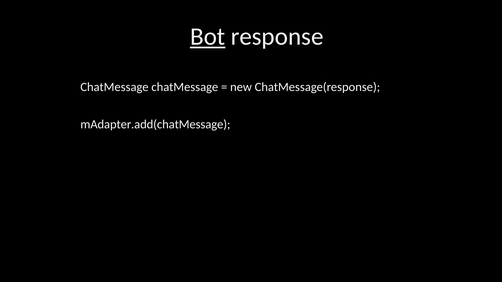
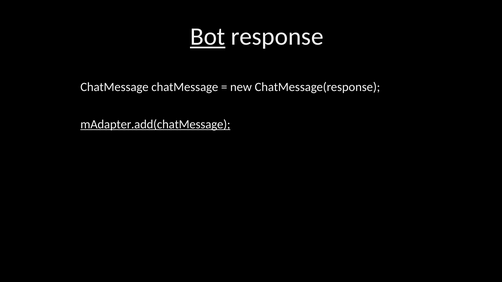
mAdapter.add(chatMessage underline: none -> present (155, 125)
